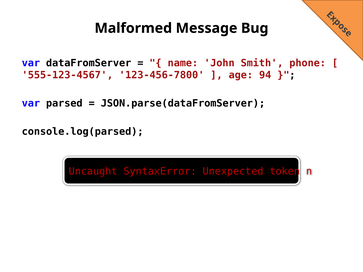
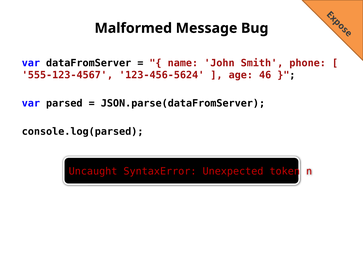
123-456-7800: 123-456-7800 -> 123-456-5624 (162, 75)
94: 94 -> 46 (265, 75)
